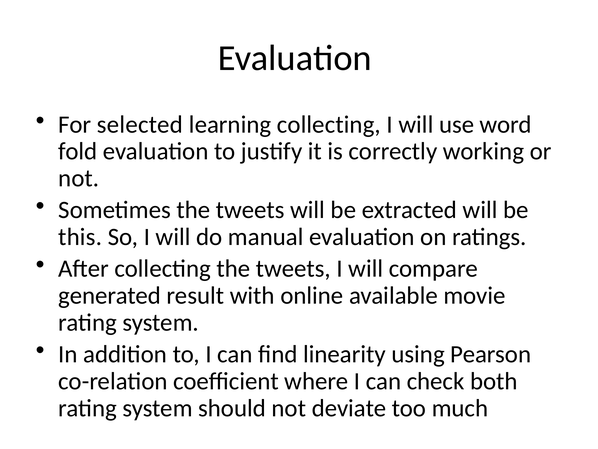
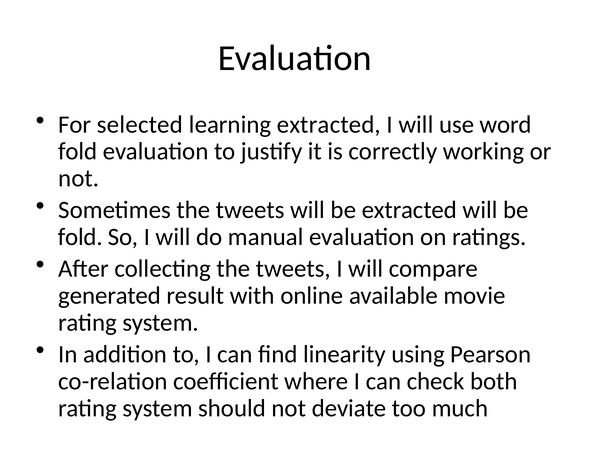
learning collecting: collecting -> extracted (329, 124)
this: this -> fold (80, 237)
